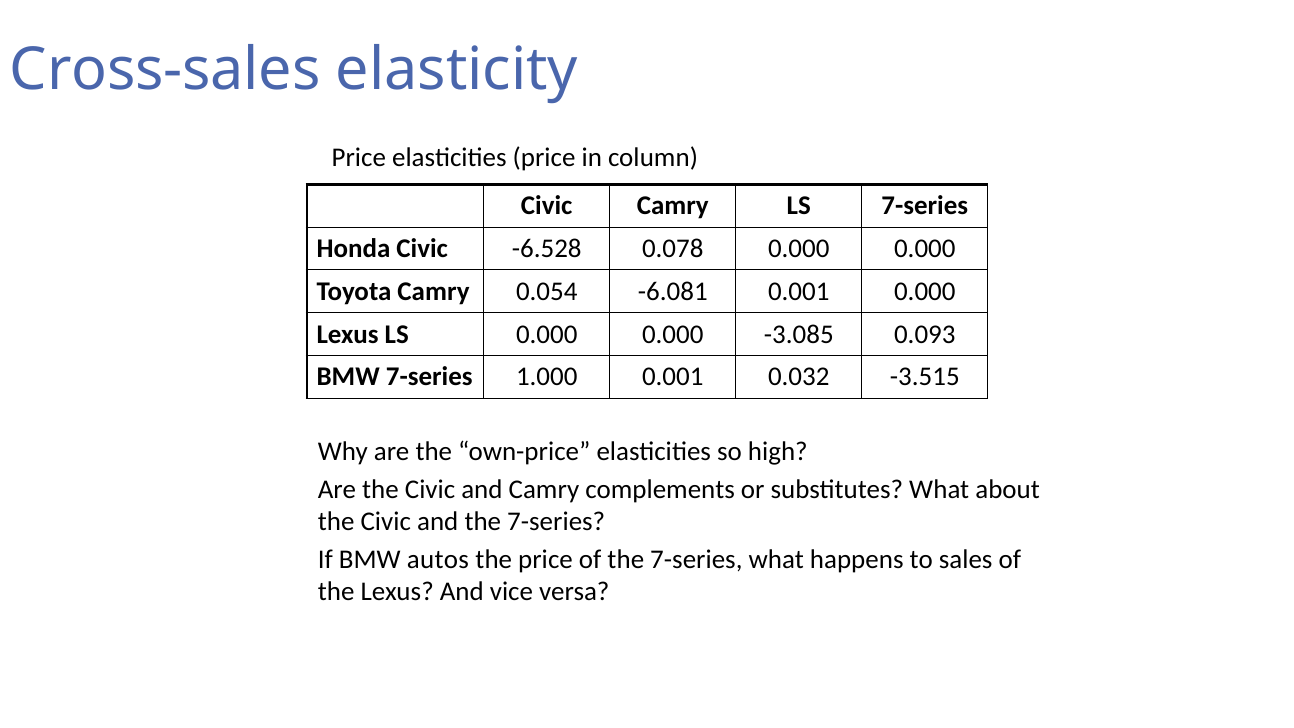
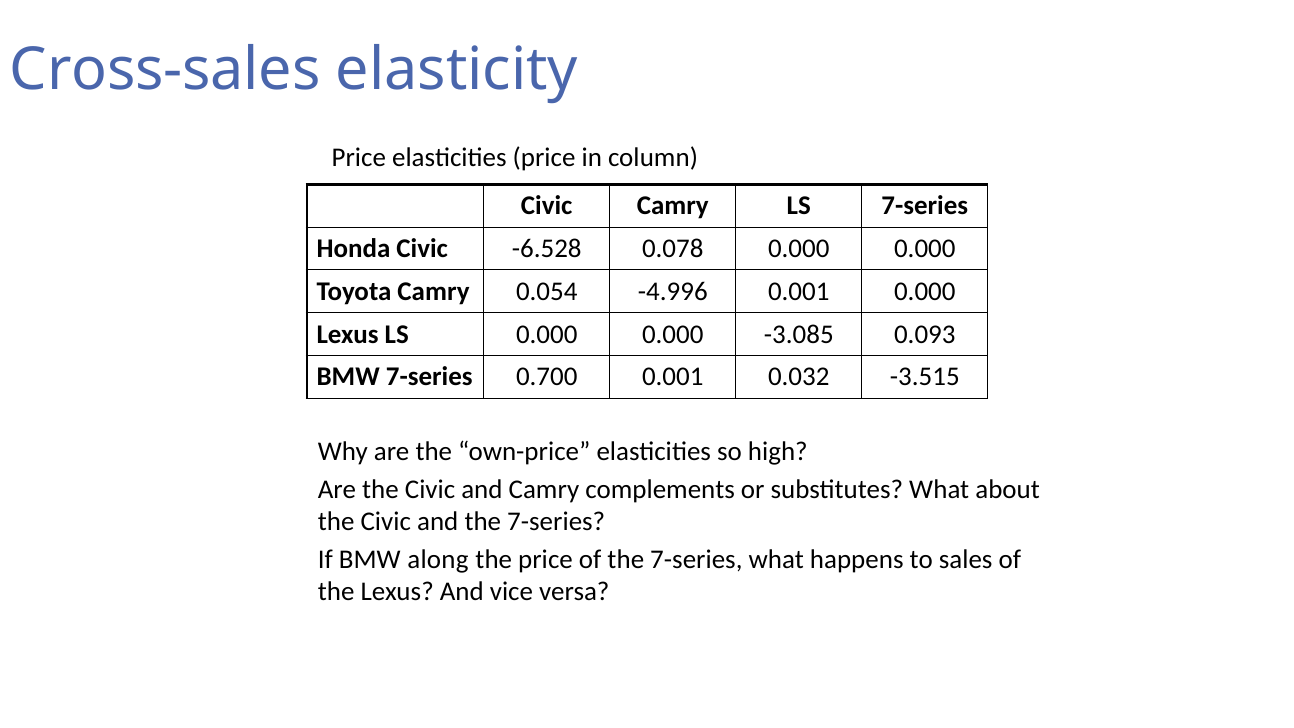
-6.081: -6.081 -> -4.996 (673, 291)
1.000: 1.000 -> 0.700 (547, 377)
autos: autos -> along (438, 560)
